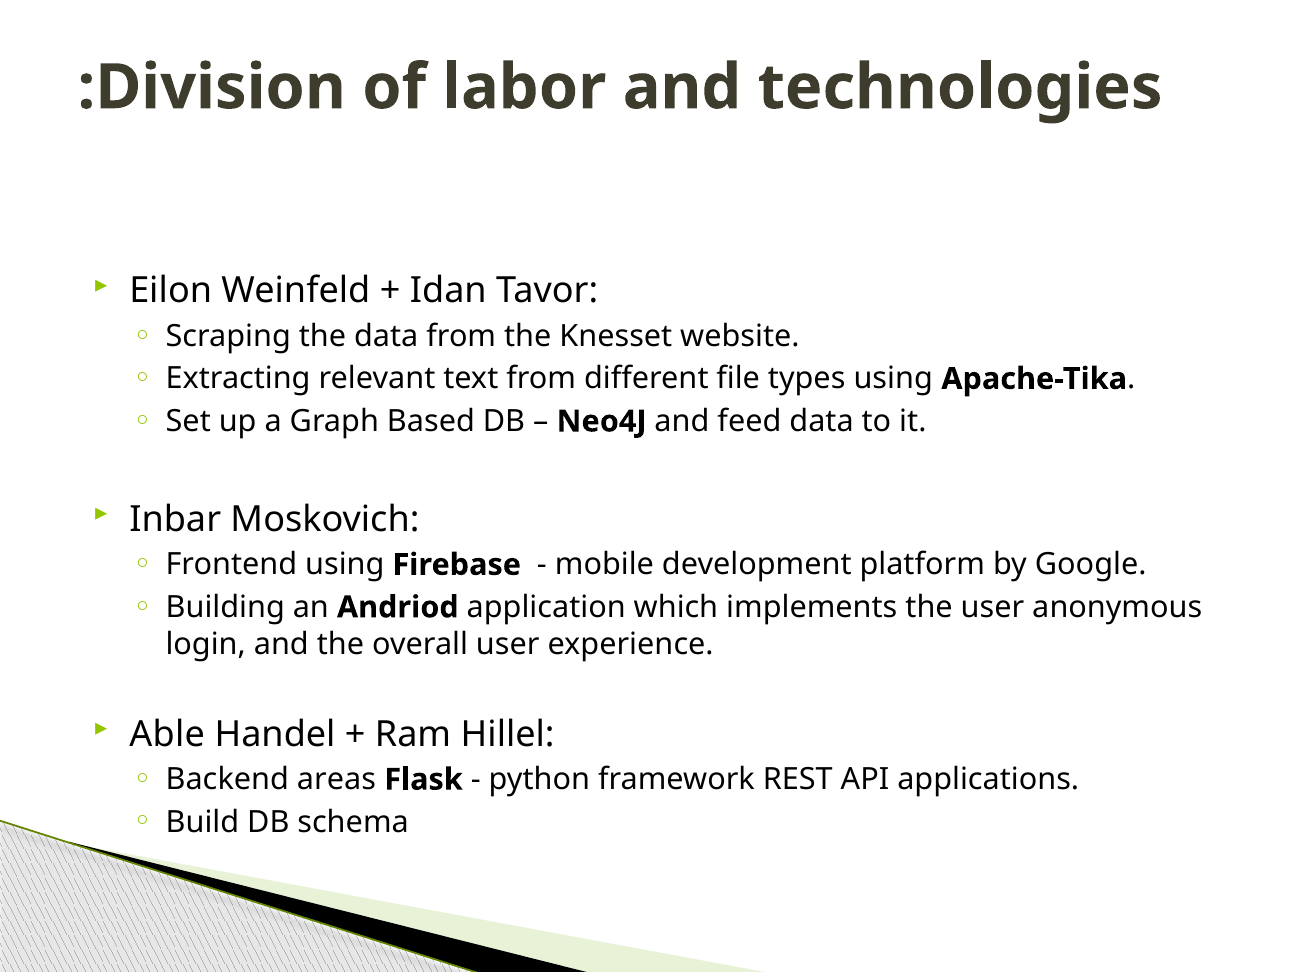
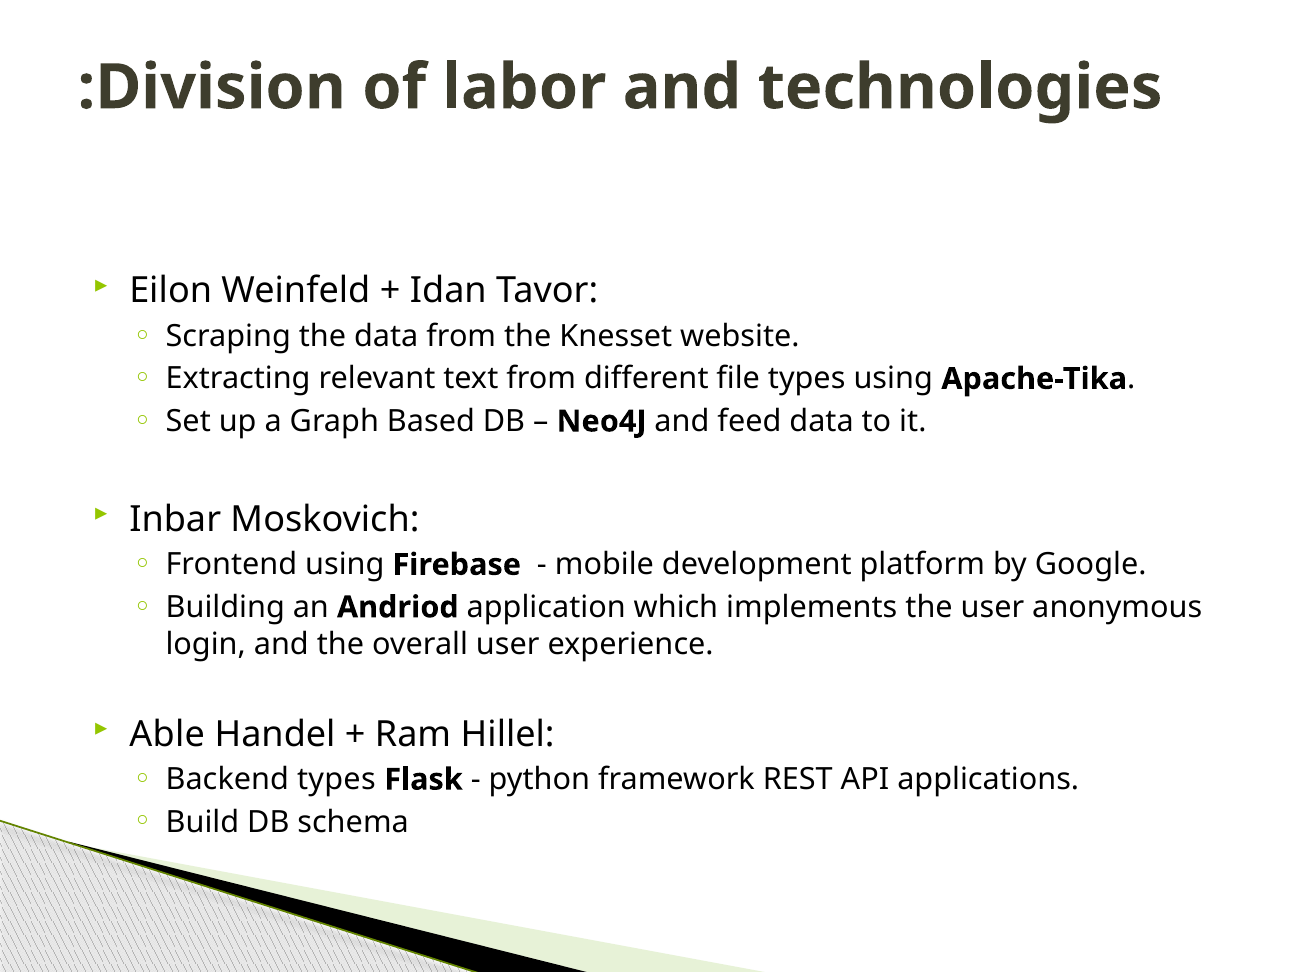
Backend areas: areas -> types (336, 780)
